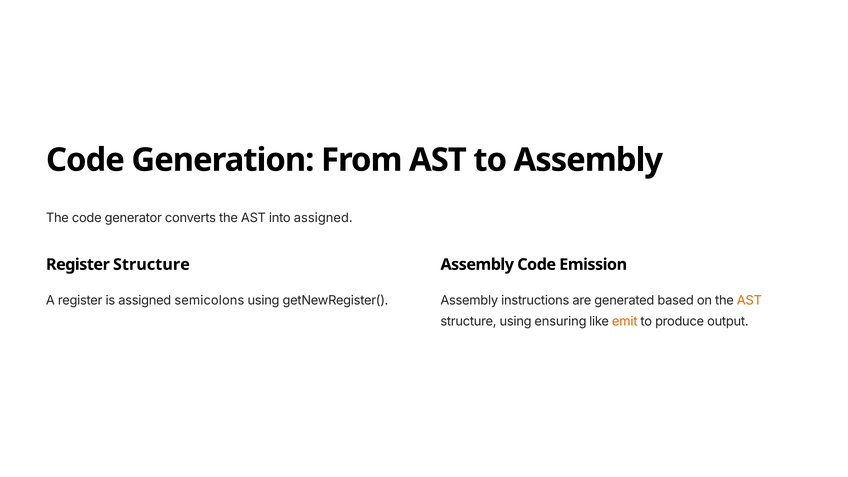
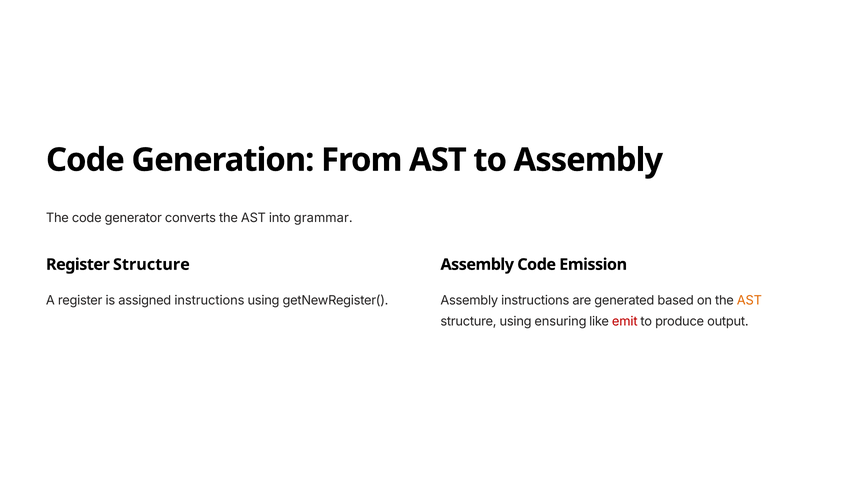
into assigned: assigned -> grammar (323, 218)
assigned semicolons: semicolons -> instructions (209, 301)
emit colour: orange -> red (625, 322)
